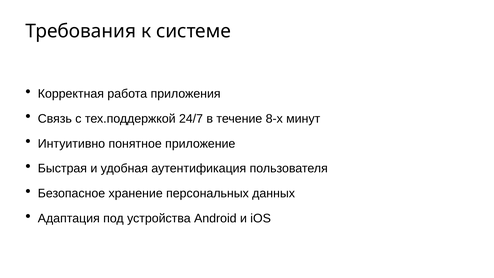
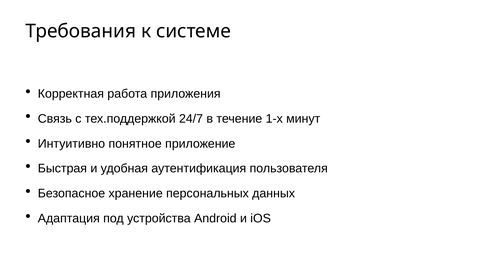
8-х: 8-х -> 1-х (274, 119)
